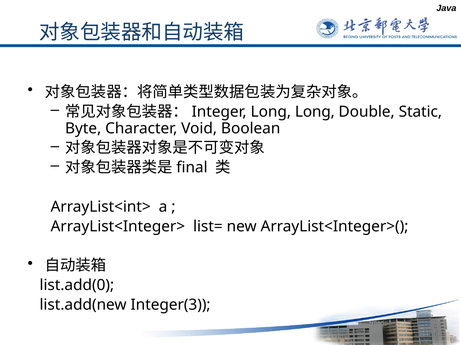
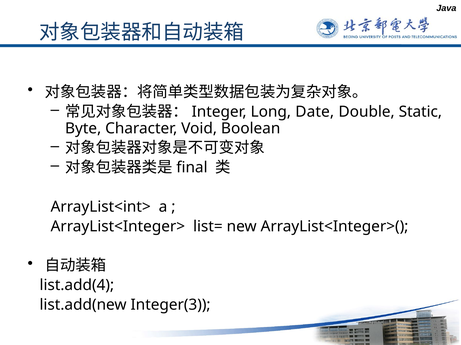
Long Long: Long -> Date (315, 112)
list.add(0: list.add(0 -> list.add(4 (77, 286)
